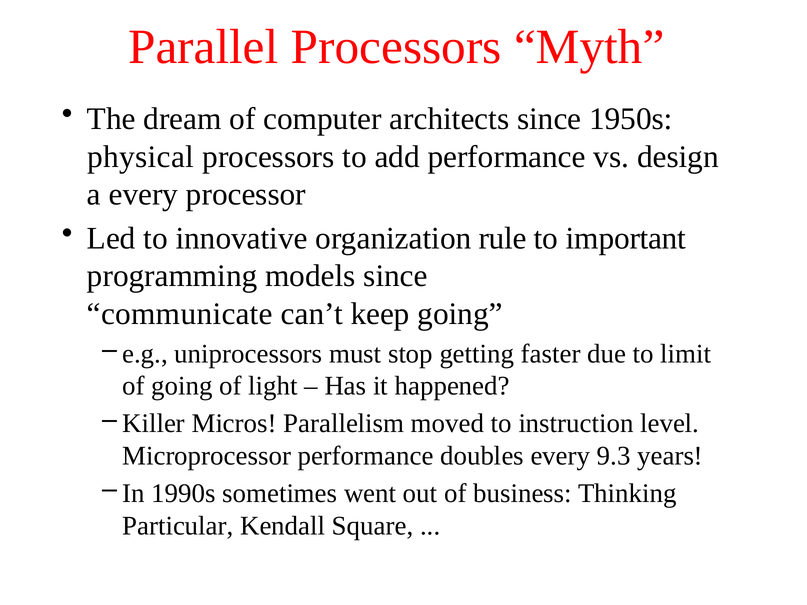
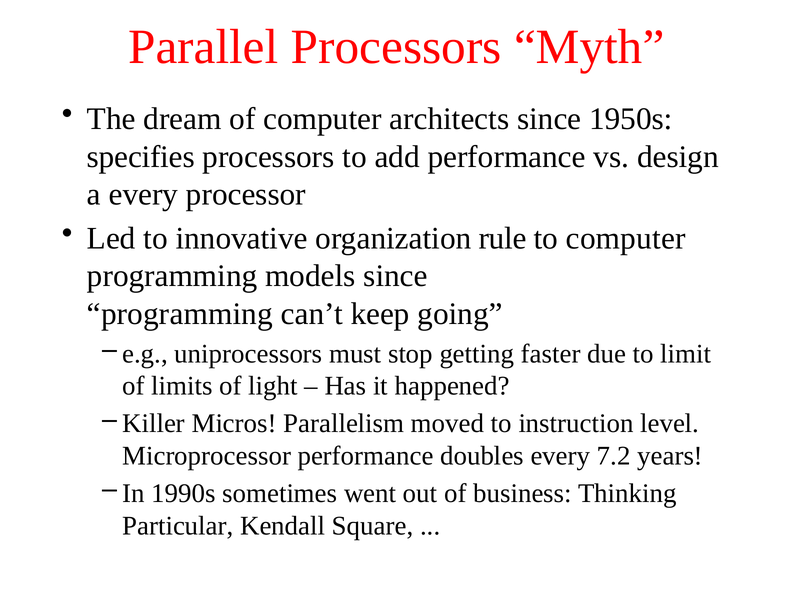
physical: physical -> specifies (141, 157)
to important: important -> computer (626, 238)
communicate: communicate -> programming (180, 314)
of going: going -> limits (182, 386)
9.3: 9.3 -> 7.2 (614, 456)
